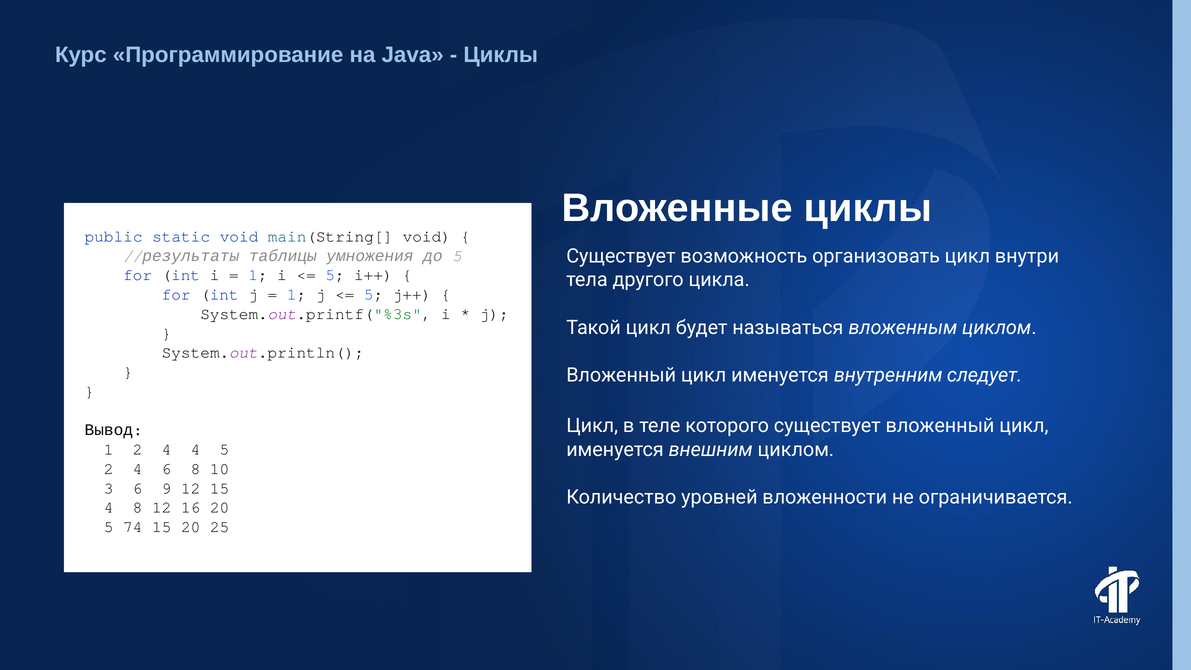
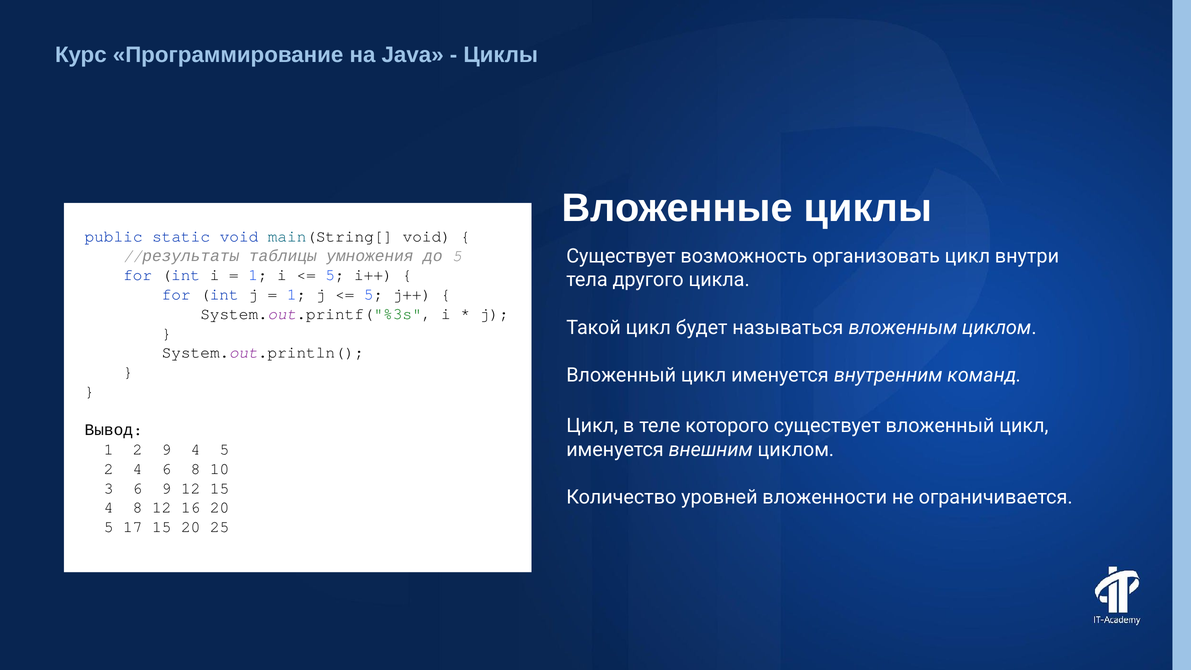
следует: следует -> команд (984, 375)
1 2 4: 4 -> 9 (166, 449)
74: 74 -> 17 (133, 527)
